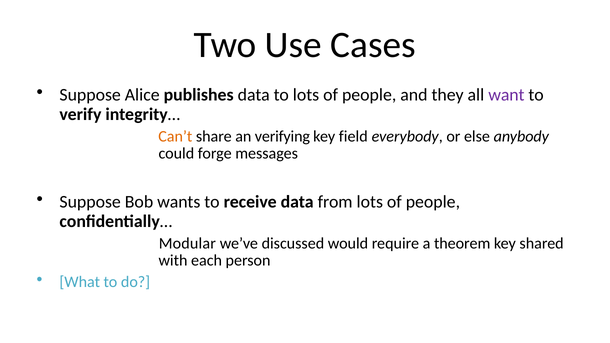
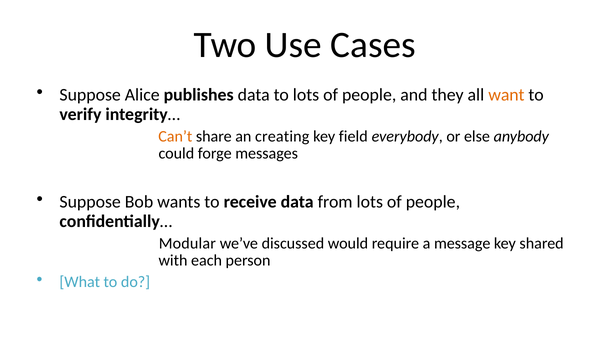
want colour: purple -> orange (506, 95)
verifying: verifying -> creating (282, 136)
theorem: theorem -> message (462, 243)
